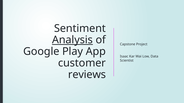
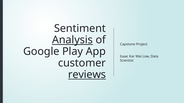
reviews underline: none -> present (87, 75)
